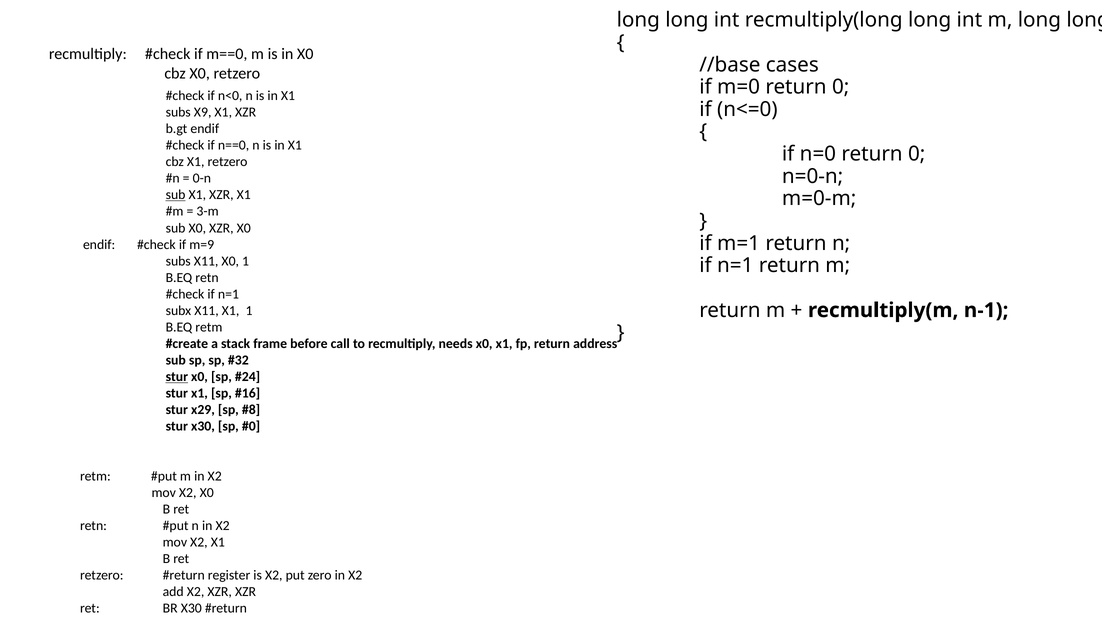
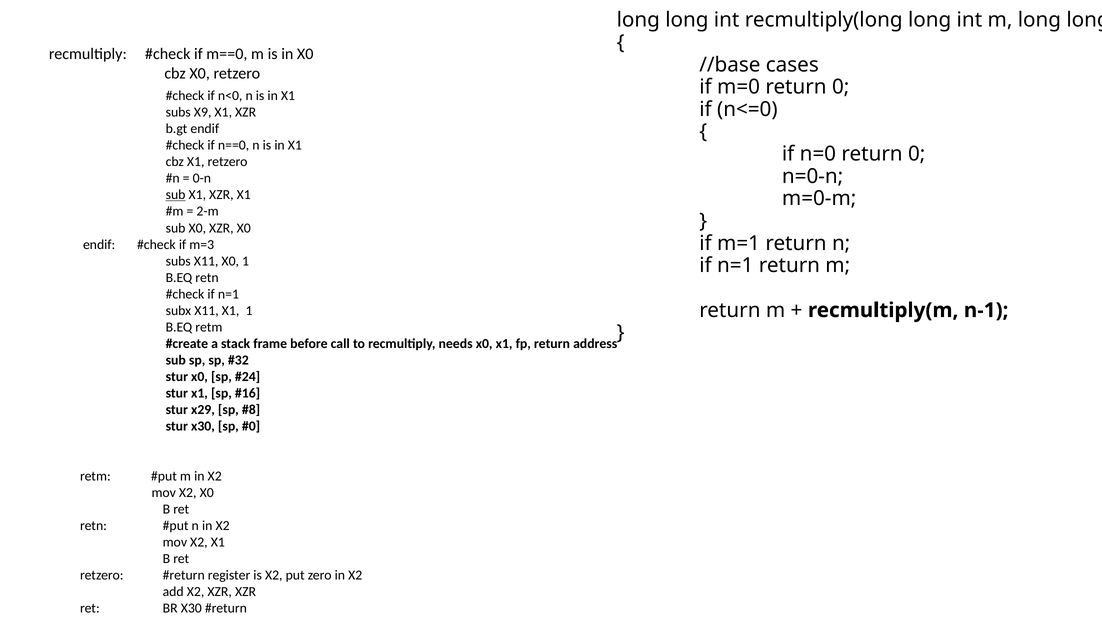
3-m: 3-m -> 2-m (208, 211)
m=9: m=9 -> m=3 (202, 244)
stur underline: present -> none (177, 377)
